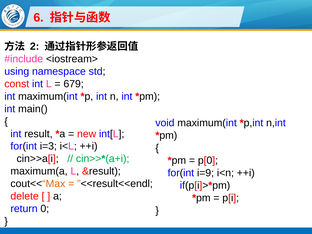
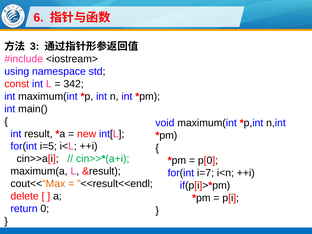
2: 2 -> 3 (35, 46)
679: 679 -> 342 (74, 84)
i=3: i=3 -> i=5 (48, 146)
i=9: i=9 -> i=7 (206, 173)
